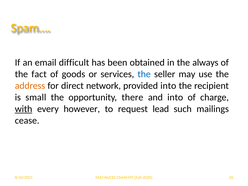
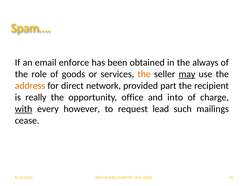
difficult: difficult -> enforce (74, 63)
fact: fact -> role (39, 74)
the colour: blue -> orange (144, 74)
may underline: none -> present (187, 74)
provided into: into -> part (168, 86)
small: small -> really (36, 97)
there: there -> office (132, 97)
